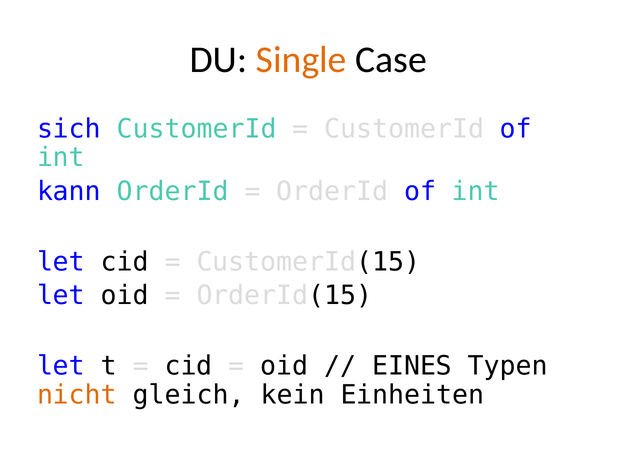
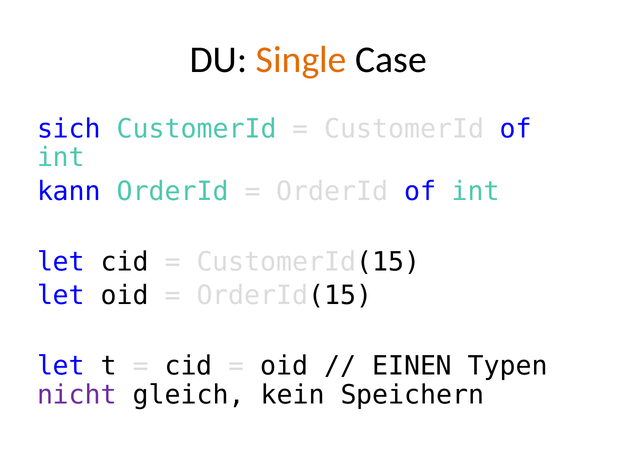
EINES: EINES -> EINEN (412, 366)
nicht colour: orange -> purple (77, 395)
Einheiten: Einheiten -> Speichern (412, 395)
